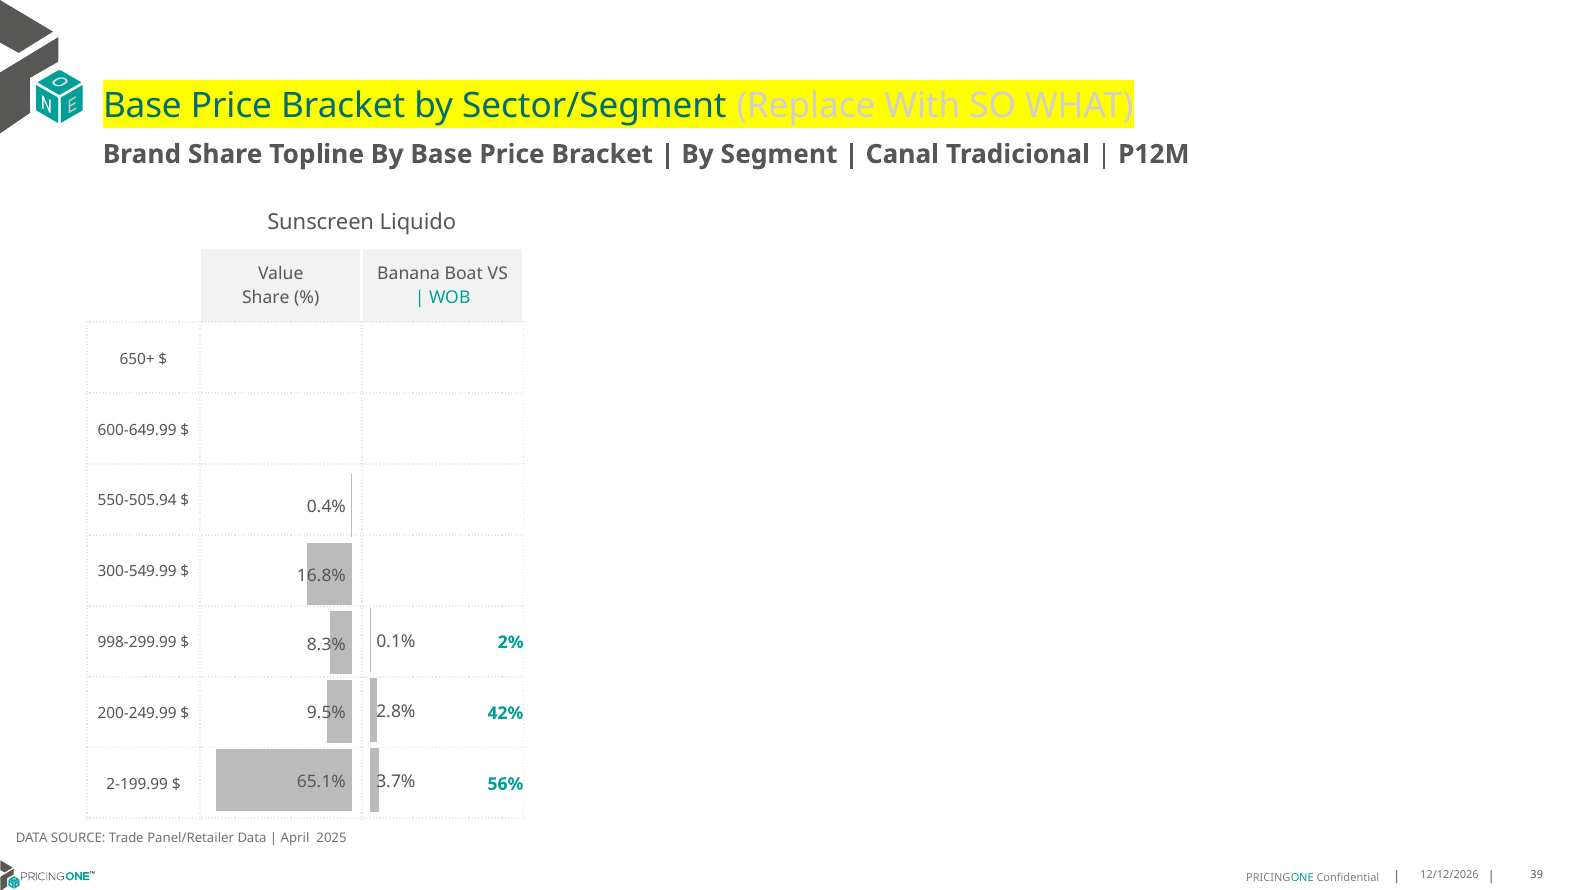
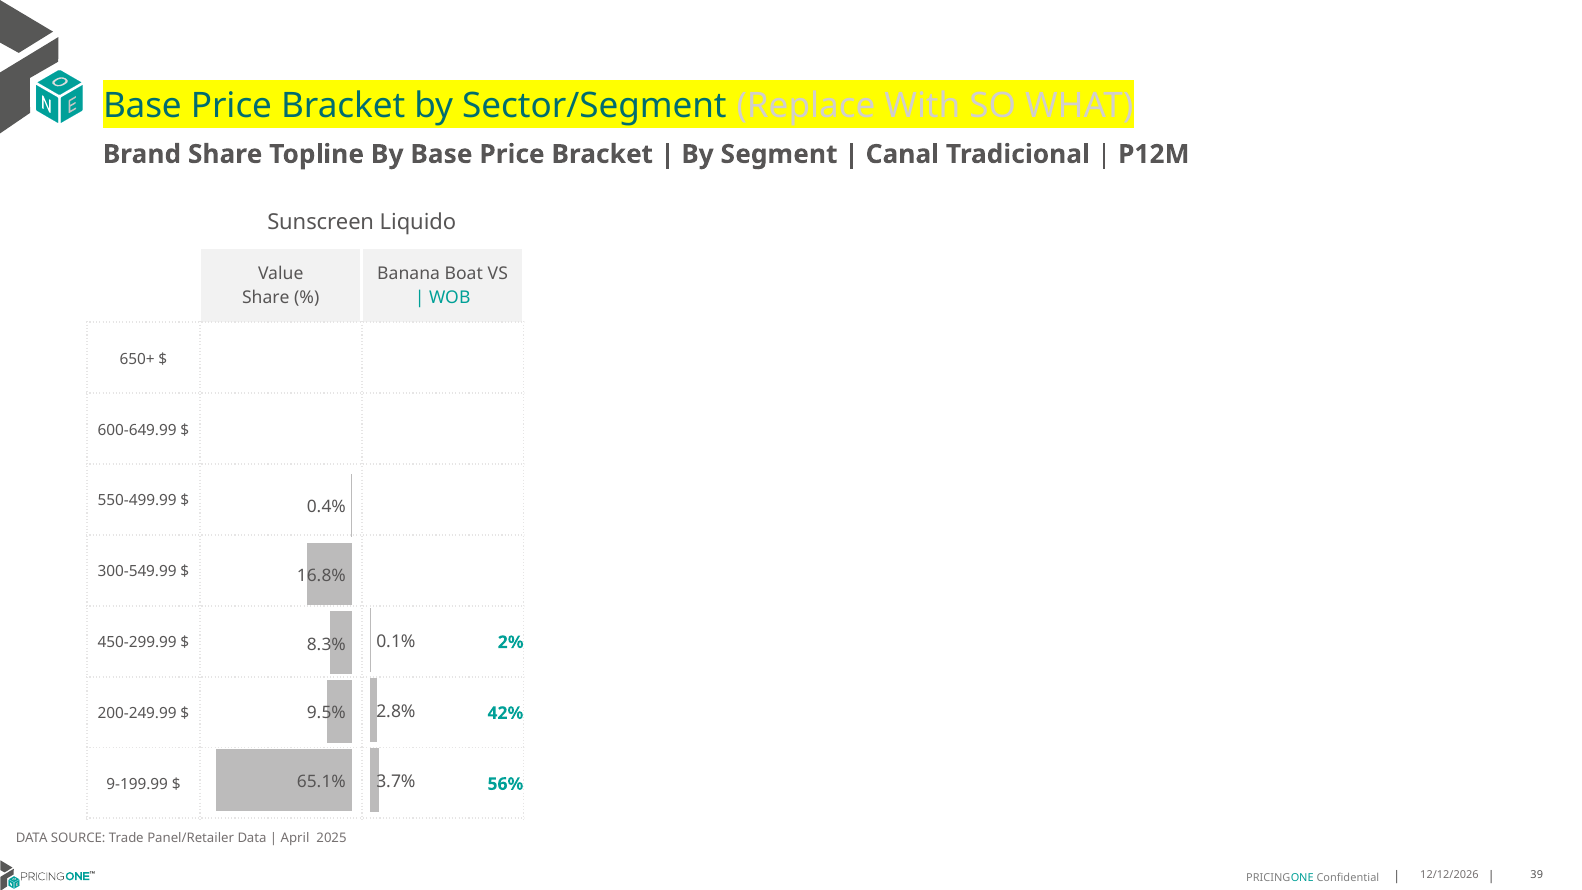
550-505.94: 550-505.94 -> 550-499.99 (137, 501)
998-299.99: 998-299.99 -> 450-299.99 (137, 643)
2-199.99: 2-199.99 -> 9-199.99 (137, 784)
